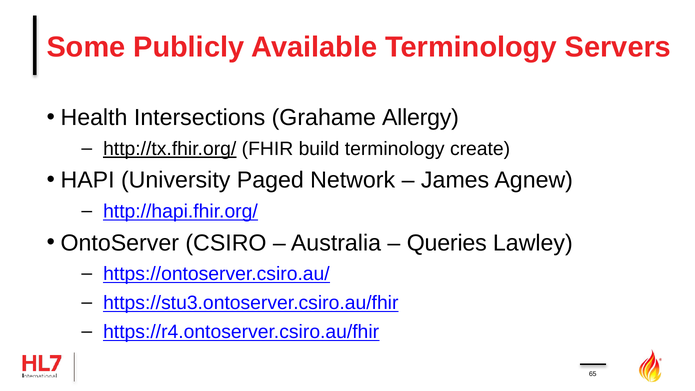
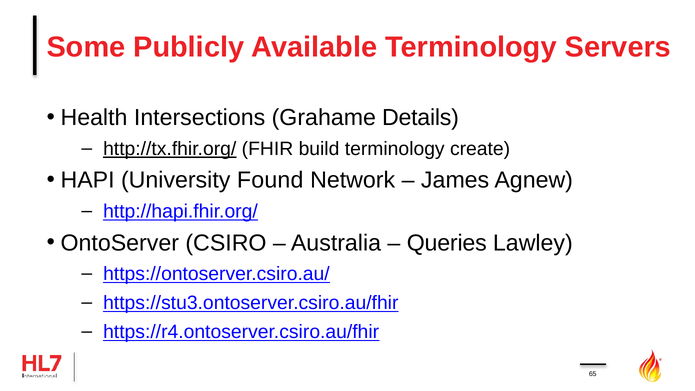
Allergy: Allergy -> Details (420, 118)
Paged: Paged -> Found (270, 180)
